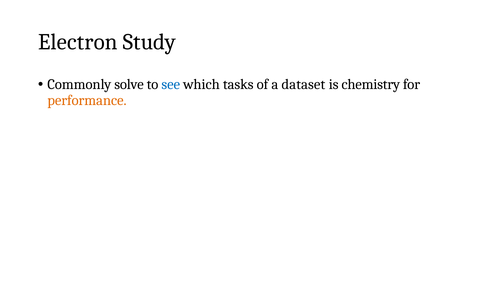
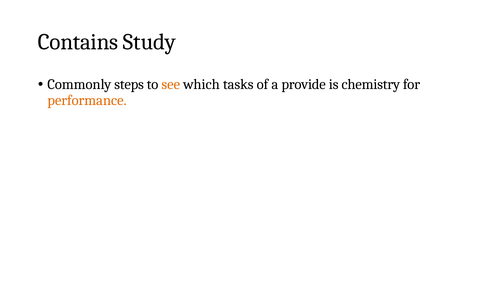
Electron: Electron -> Contains (78, 42)
solve: solve -> steps (129, 84)
see colour: blue -> orange (171, 84)
dataset: dataset -> provide (304, 84)
